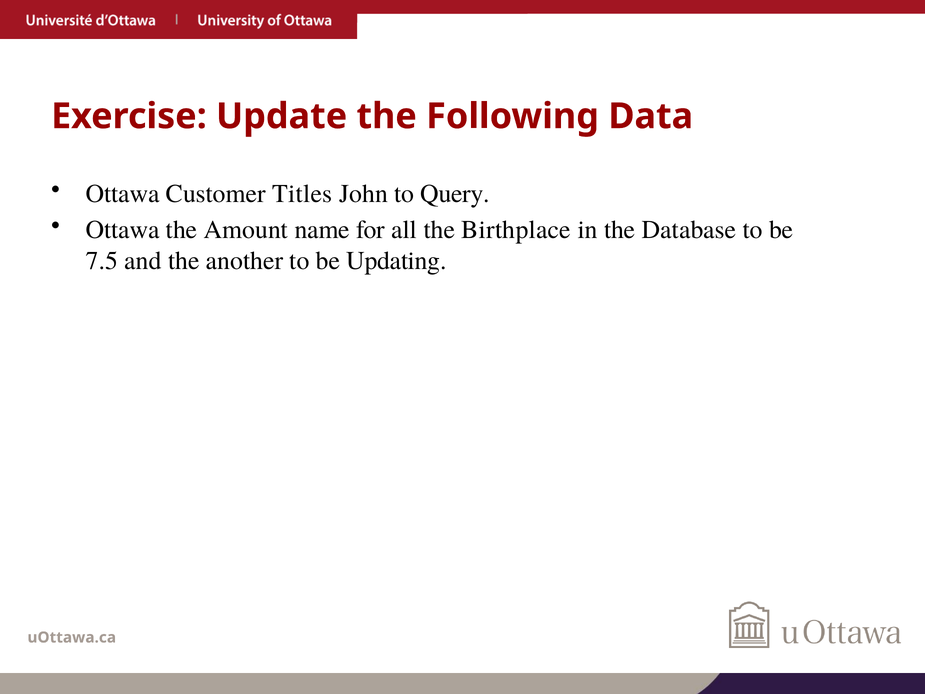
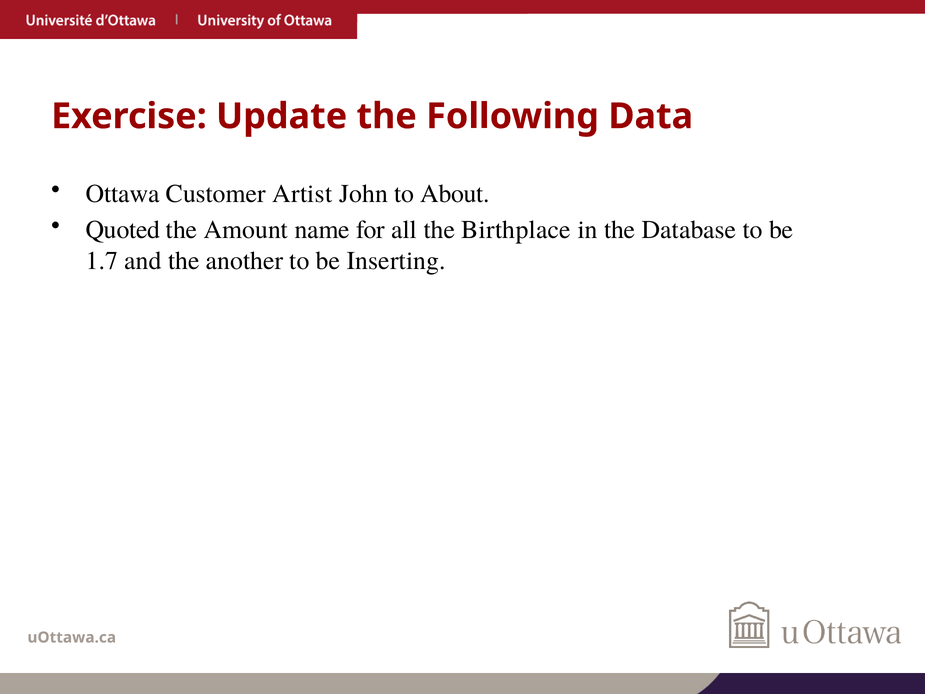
Titles: Titles -> Artist (302, 194)
Query: Query -> About (455, 194)
Ottawa: Ottawa -> Quoted (123, 230)
7.5: 7.5 -> 1.7 (102, 261)
Updating: Updating -> Inserting (396, 261)
